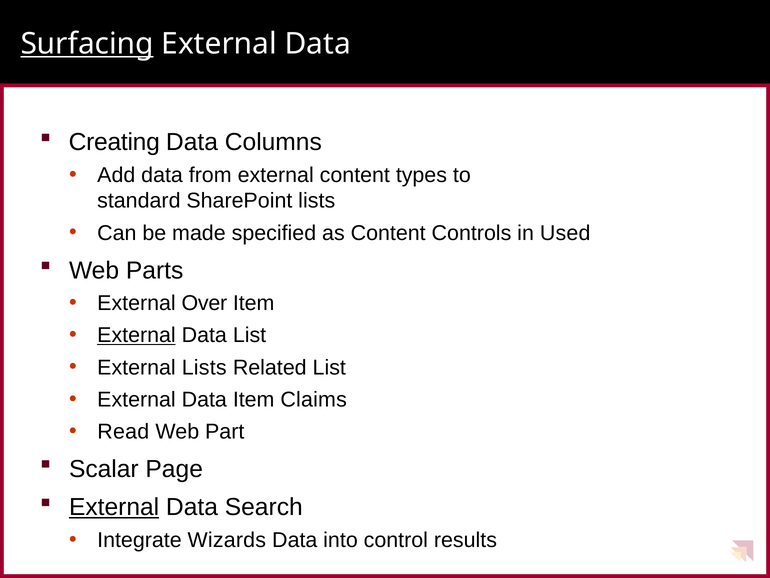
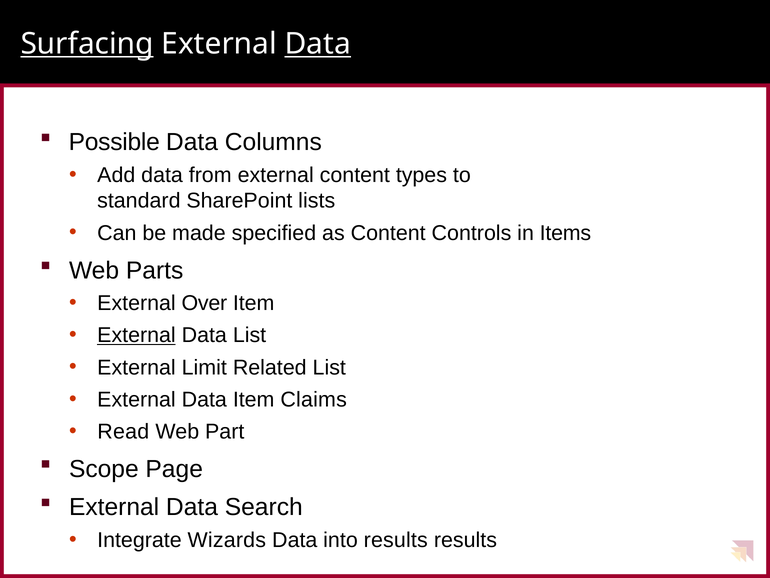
Data underline: none -> present (318, 44)
Creating: Creating -> Possible (114, 142)
Used: Used -> Items (565, 233)
External Lists: Lists -> Limit (204, 367)
Scalar: Scalar -> Scope (104, 469)
External underline: present -> none (114, 507)
into control: control -> results (396, 540)
